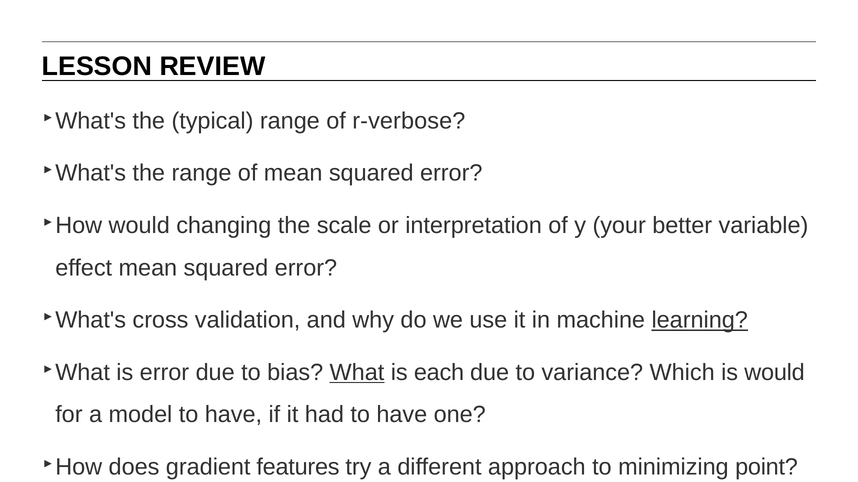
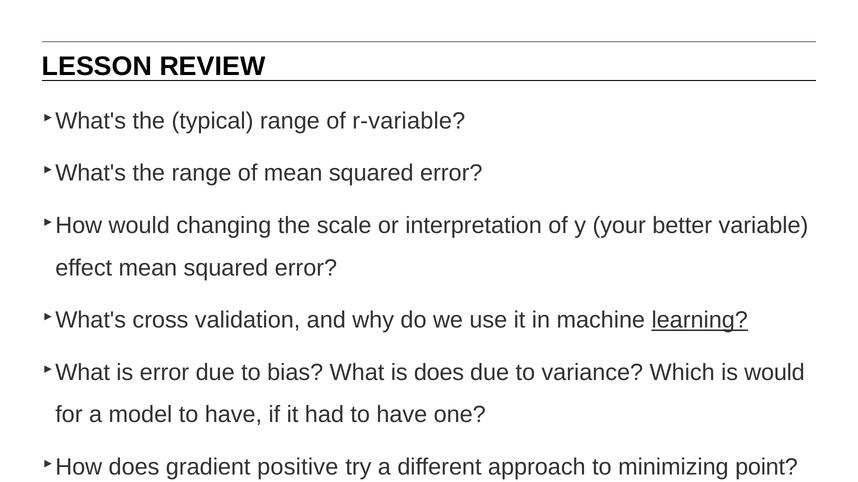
r-verbose: r-verbose -> r-variable (409, 121)
What underline: present -> none (357, 372)
is each: each -> does (439, 372)
features: features -> positive (298, 467)
